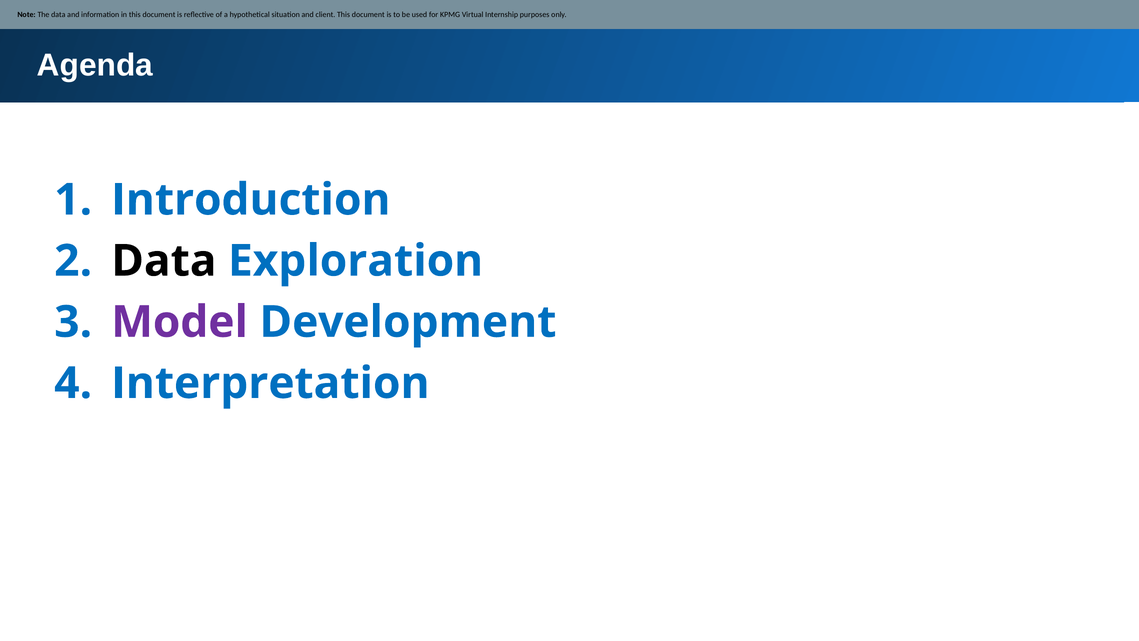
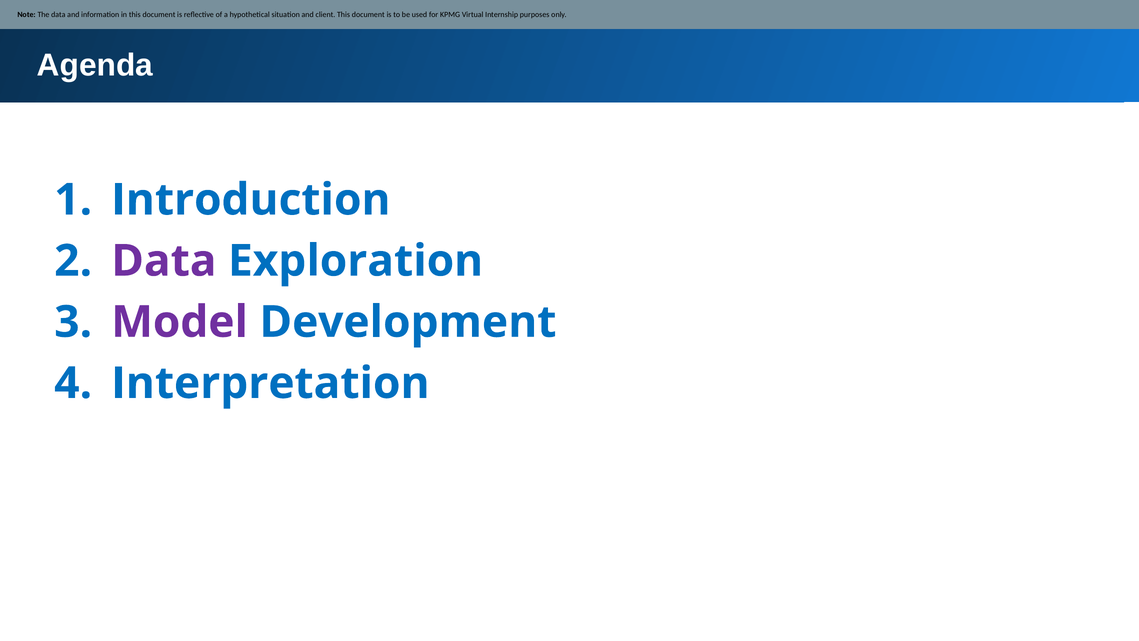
Data colour: black -> purple (164, 261)
